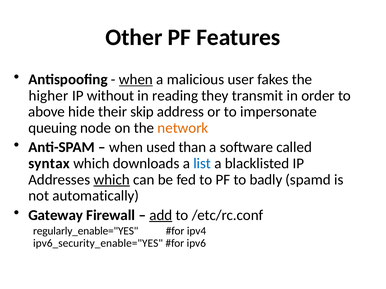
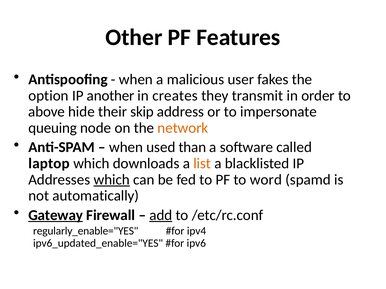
when underline: present -> none (136, 80)
higher: higher -> option (48, 96)
without: without -> another (111, 96)
reading: reading -> creates (175, 96)
syntax: syntax -> laptop (49, 164)
list colour: blue -> orange (202, 164)
badly: badly -> word (266, 180)
Gateway underline: none -> present (56, 215)
ipv6_security_enable="YES: ipv6_security_enable="YES -> ipv6_updated_enable="YES (98, 244)
